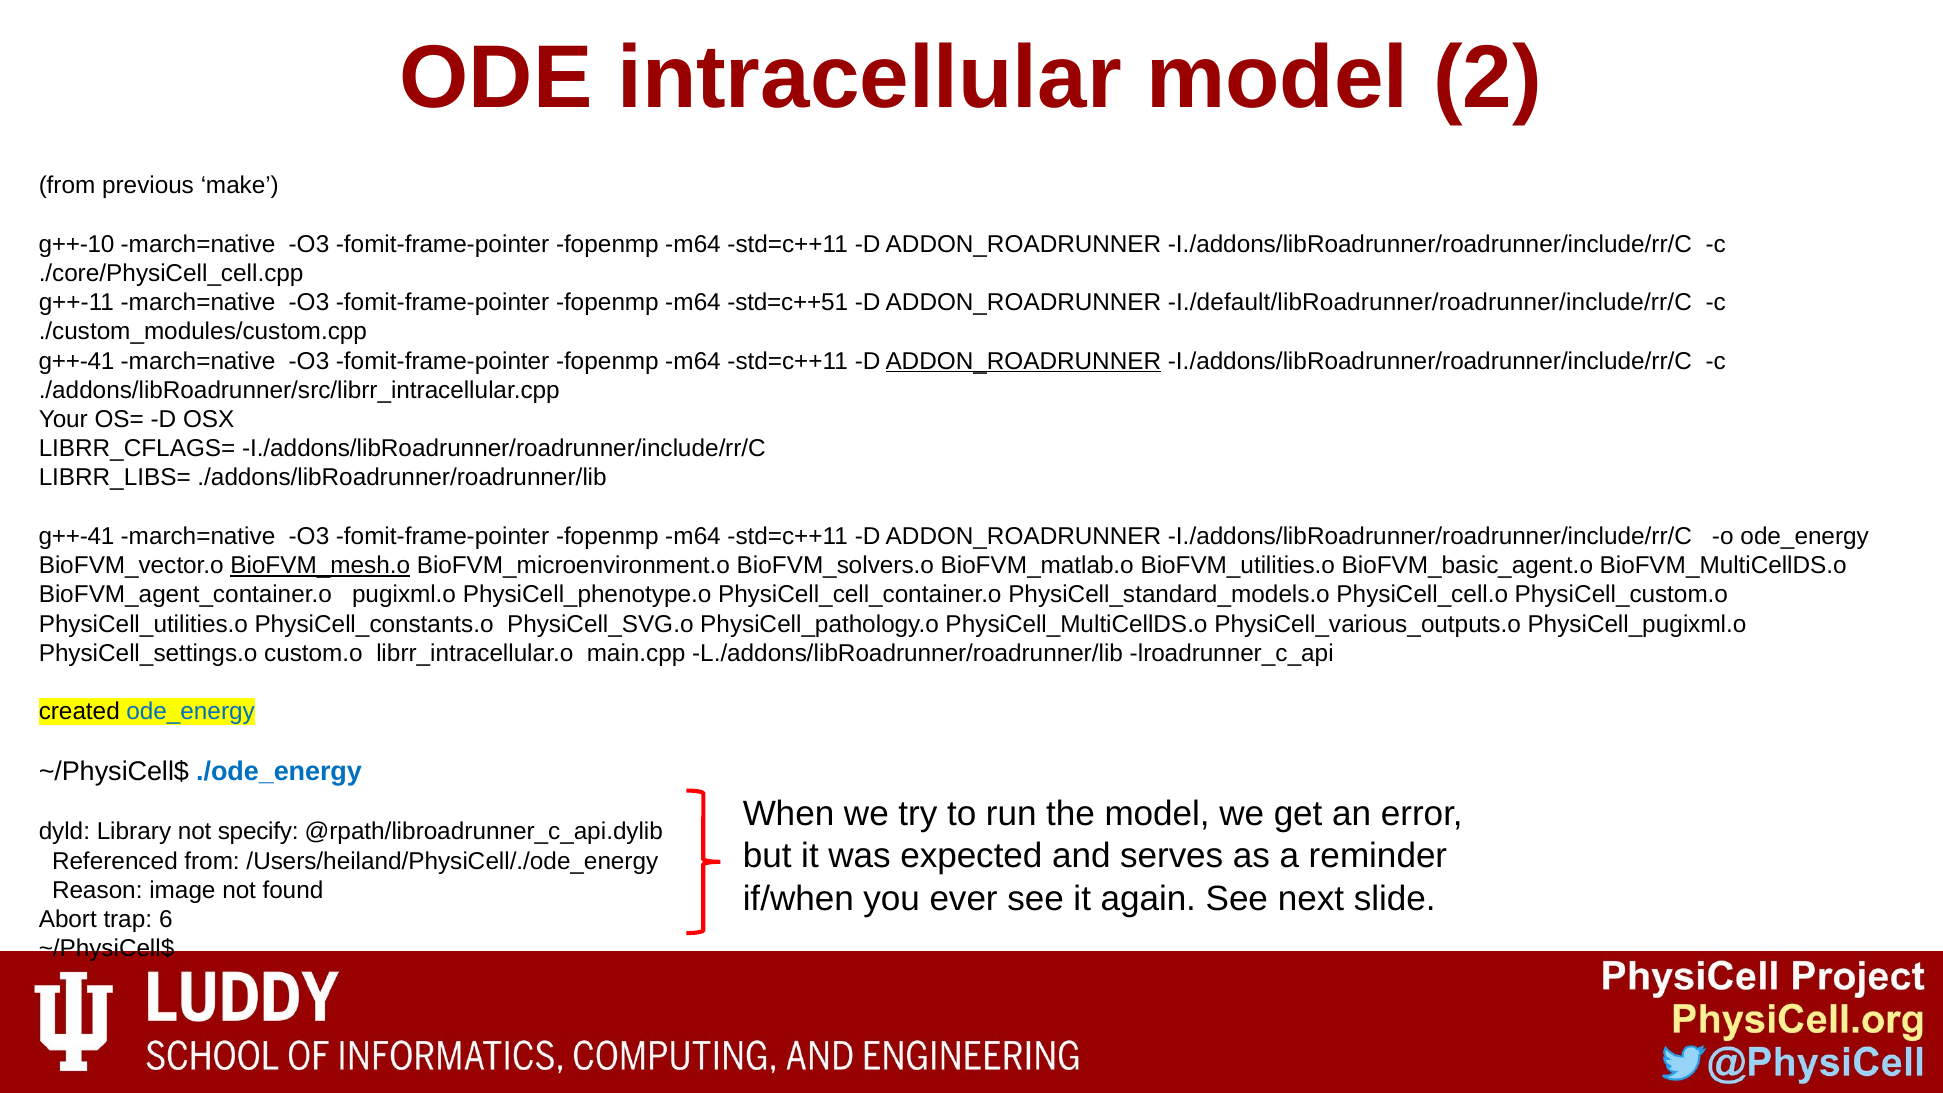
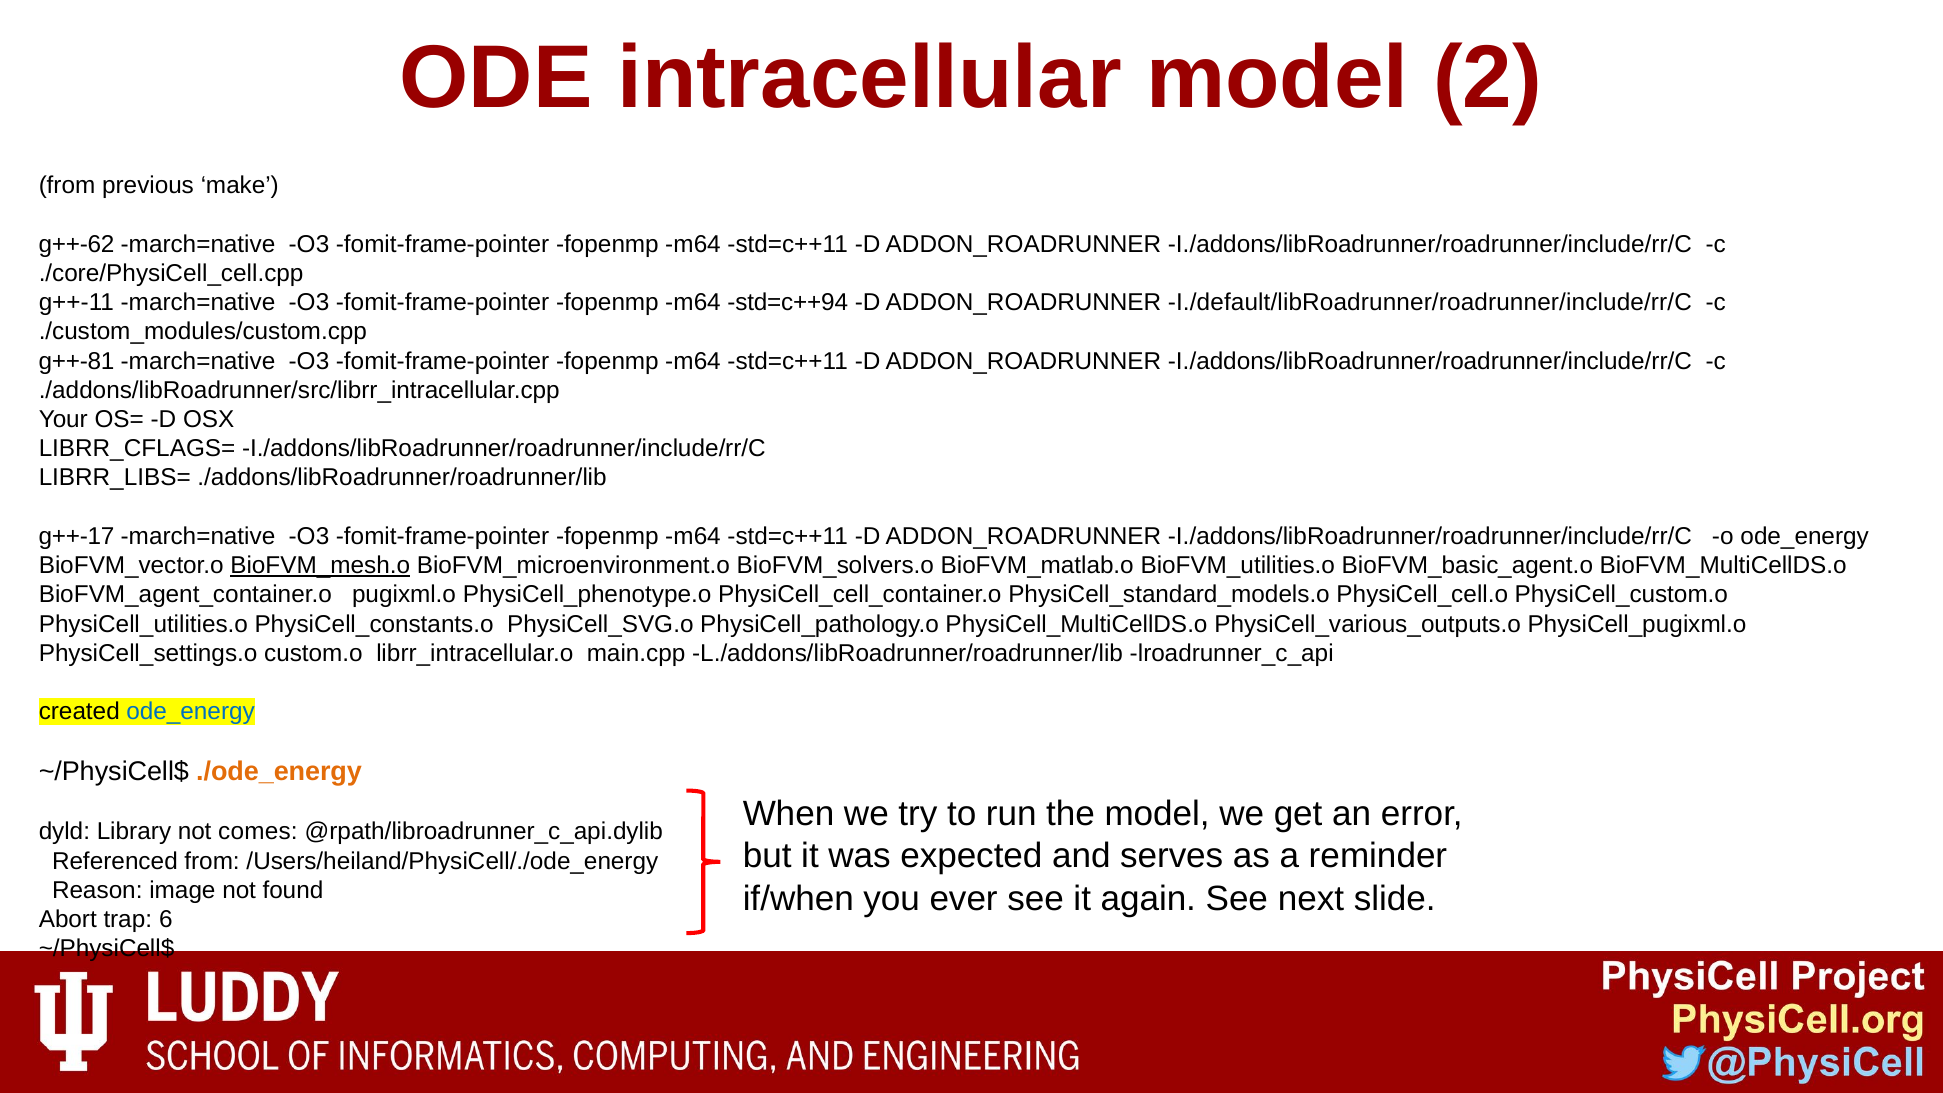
g++-10: g++-10 -> g++-62 (77, 244)
std=c++51: std=c++51 -> std=c++94 (788, 303)
g++-41: g++-41 -> g++-81 (77, 361)
ADDON_ROADRUNNER underline: present -> none (1023, 361)
g++-41: g++-41 -> g++-17 (77, 536)
./ode_energy colour: blue -> orange (279, 772)
specify: specify -> comes (258, 832)
